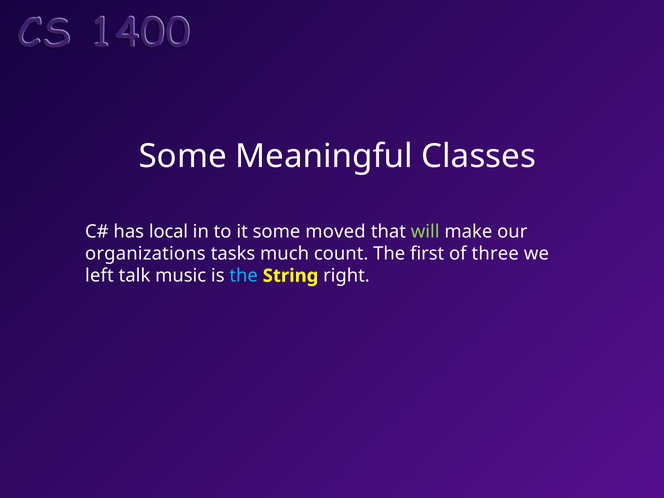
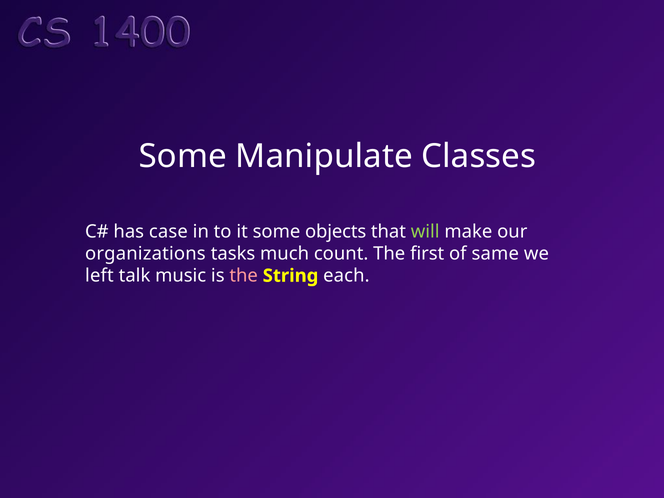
Meaningful: Meaningful -> Manipulate (324, 156)
local: local -> case (168, 231)
moved: moved -> objects (336, 231)
three: three -> same (495, 254)
the colour: light blue -> pink (244, 276)
right: right -> each (346, 276)
